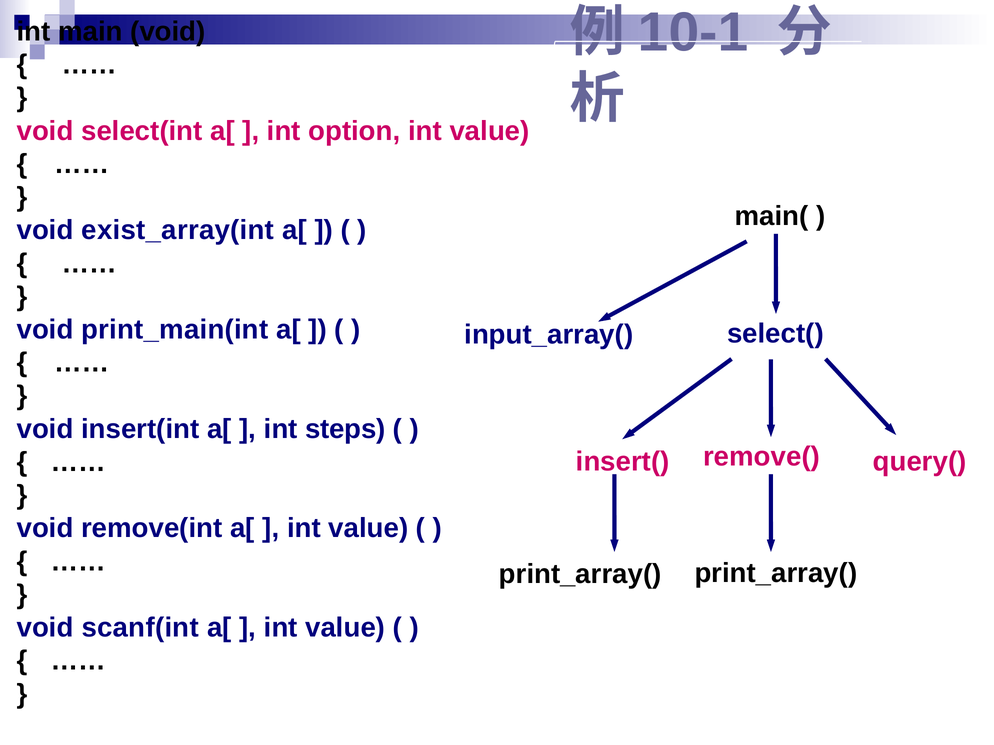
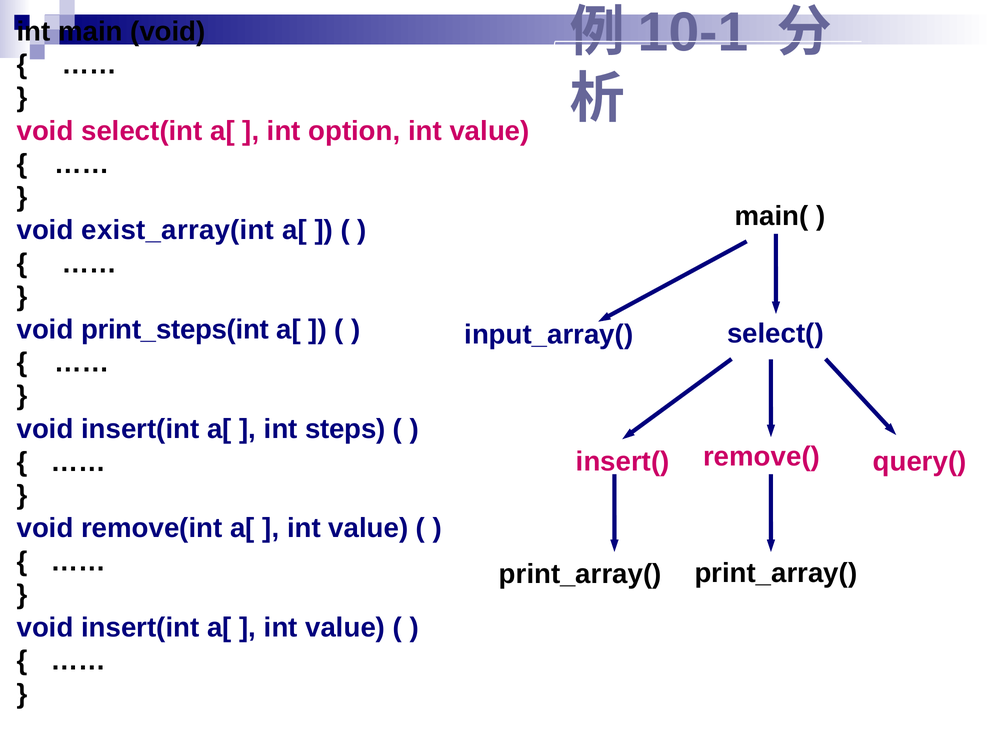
print_main(int: print_main(int -> print_steps(int (175, 330)
scanf(int: scanf(int -> insert(int (140, 628)
